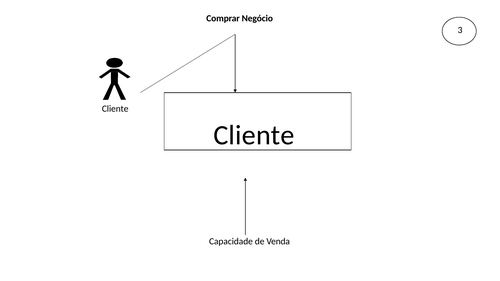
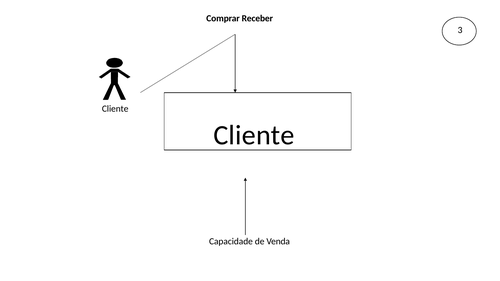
Negócio: Negócio -> Receber (257, 18)
